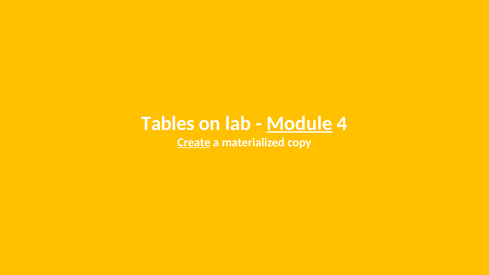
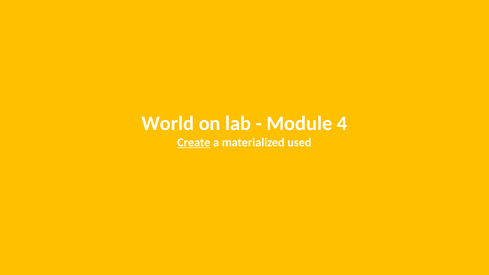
Tables: Tables -> World (168, 123)
Module underline: present -> none (299, 123)
copy: copy -> used (299, 142)
